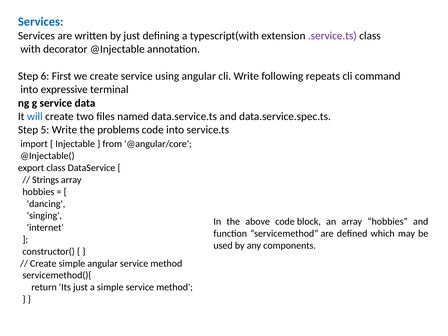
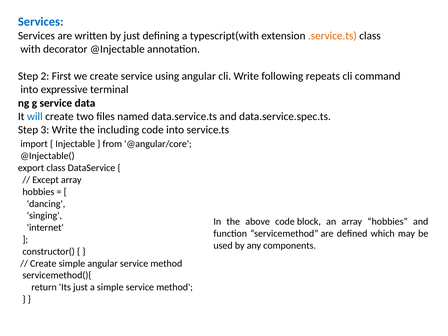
.service.ts colour: purple -> orange (332, 36)
6: 6 -> 2 (45, 76)
5: 5 -> 3 (45, 130)
problems: problems -> including (118, 130)
Strings: Strings -> Except (46, 180)
